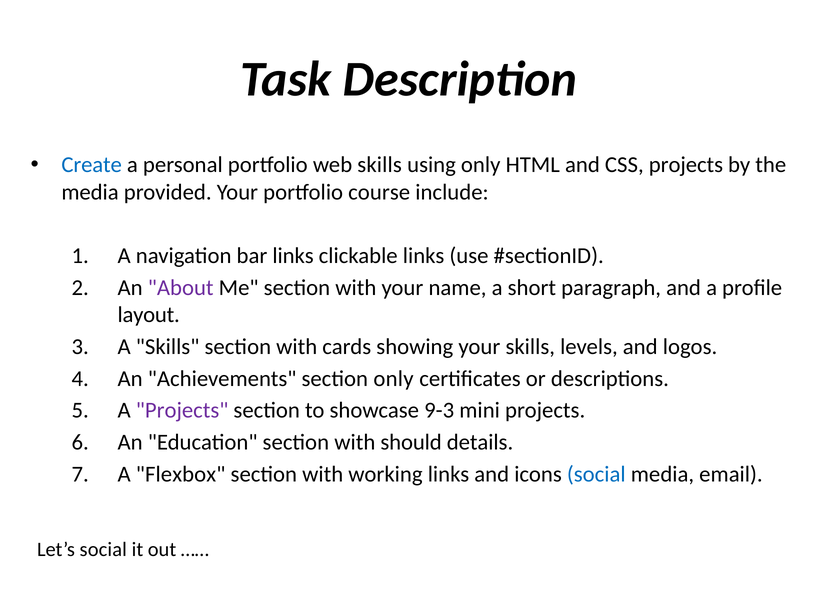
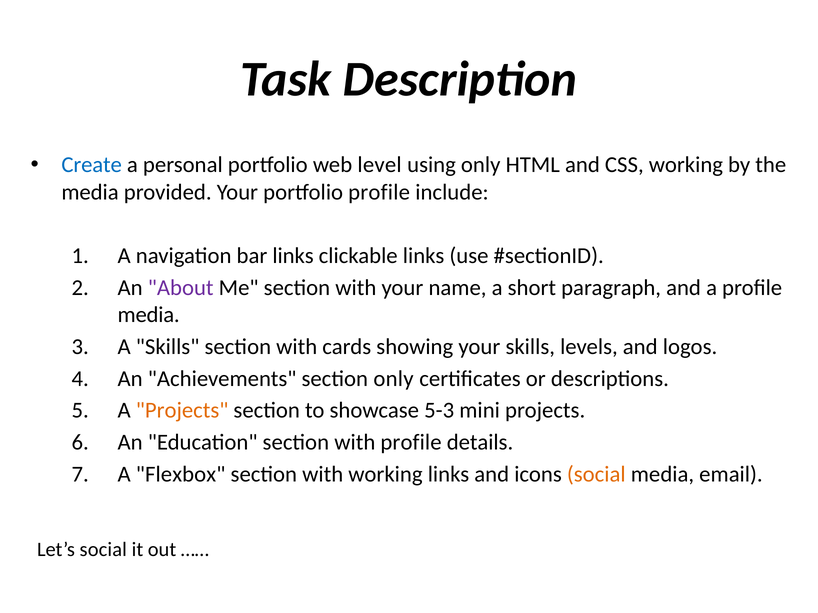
web skills: skills -> level (380, 165)
CSS projects: projects -> working (686, 165)
portfolio course: course -> profile (379, 192)
layout: layout -> media (149, 315)
Projects colour: purple -> orange (182, 411)
9-3: 9-3 -> 5-3 (439, 411)
with should: should -> profile (411, 443)
social colour: blue -> orange (596, 474)
